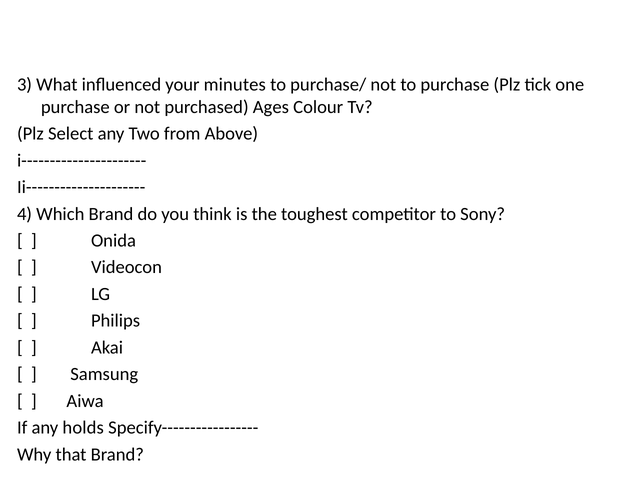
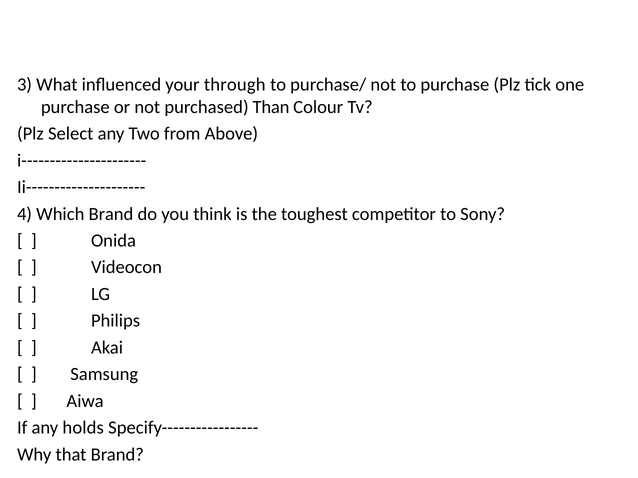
minutes: minutes -> through (235, 85)
Ages: Ages -> Than (271, 107)
